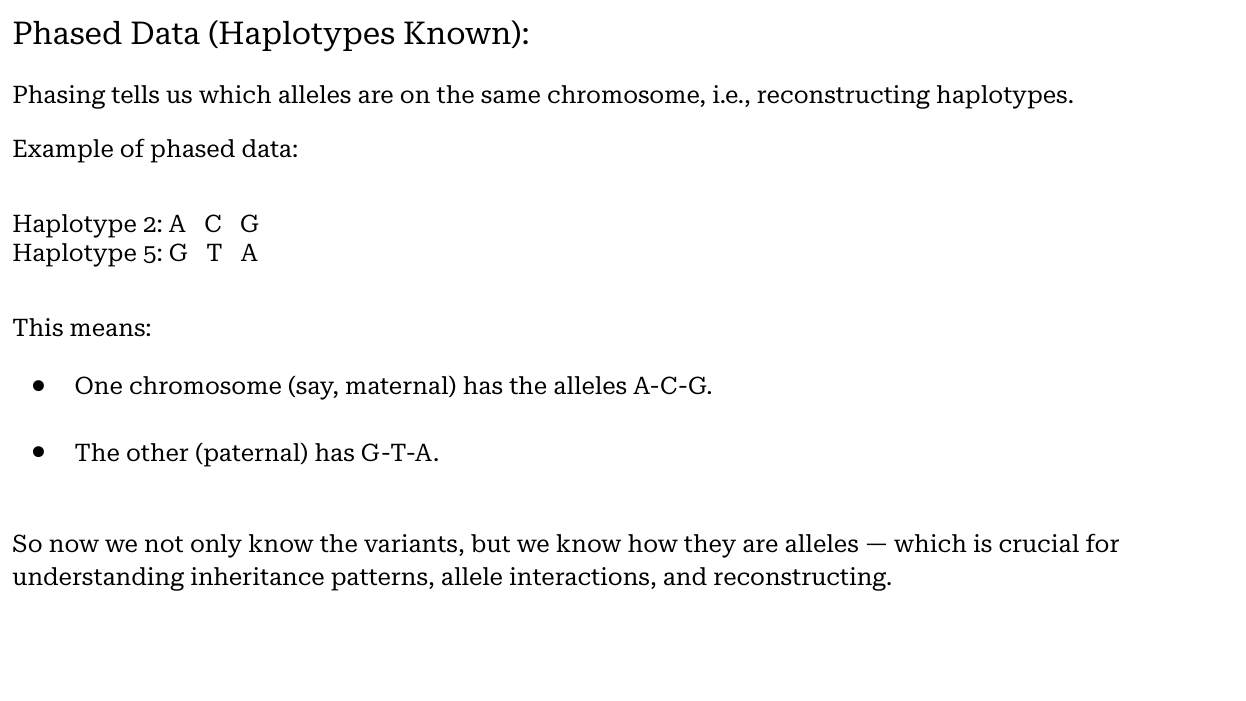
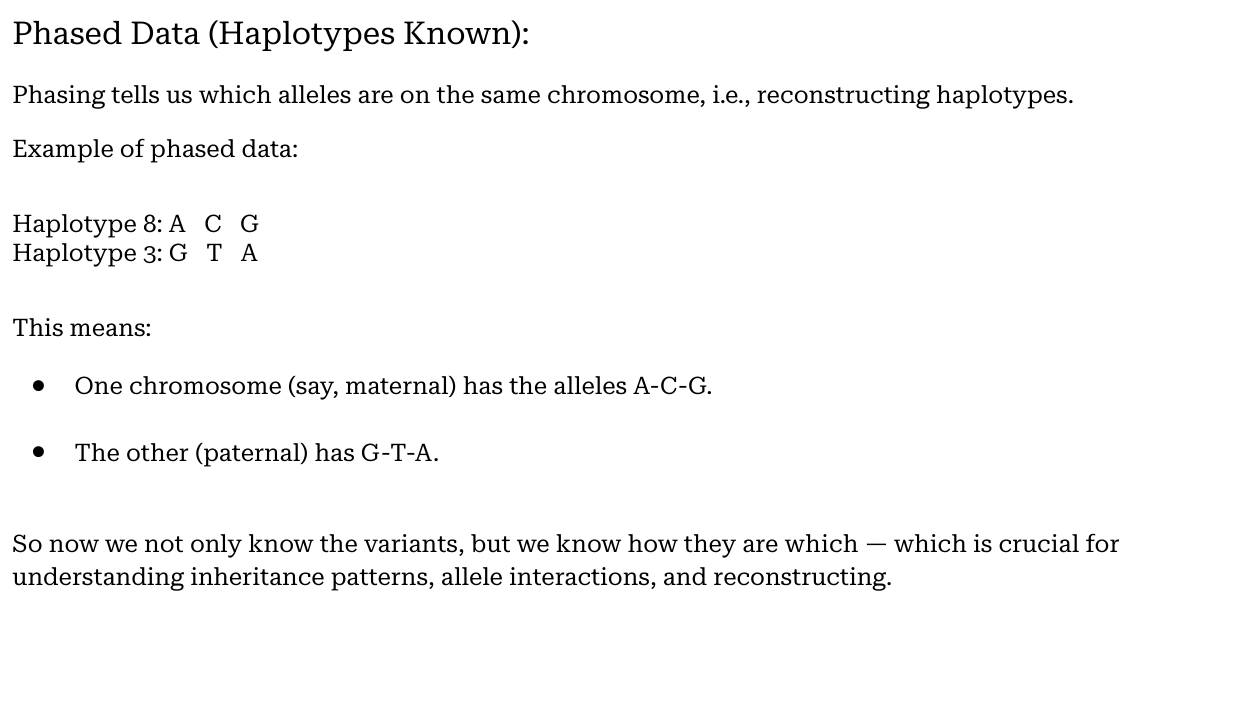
2: 2 -> 8 (153, 225)
5: 5 -> 3 (153, 254)
are alleles: alleles -> which (822, 544)
